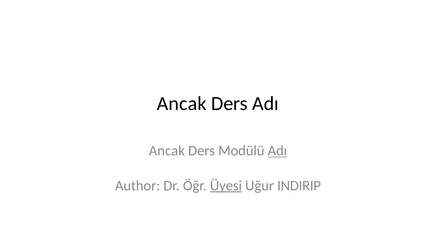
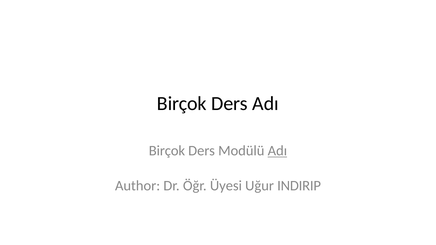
Ancak: Ancak -> Birçok (182, 104)
Ancak: Ancak -> Birçok (167, 151)
Üyesi underline: present -> none (226, 186)
